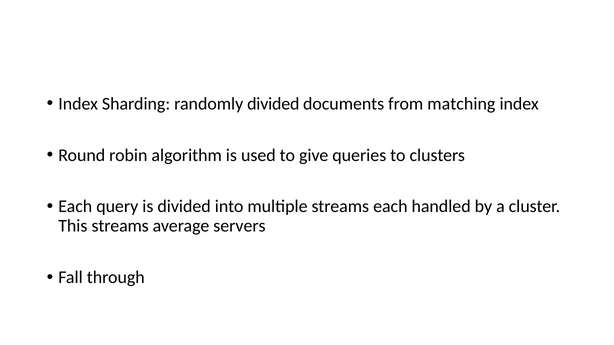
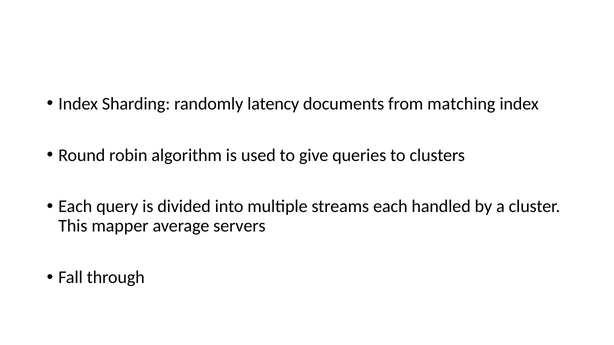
randomly divided: divided -> latency (273, 104)
This streams: streams -> mapper (120, 226)
